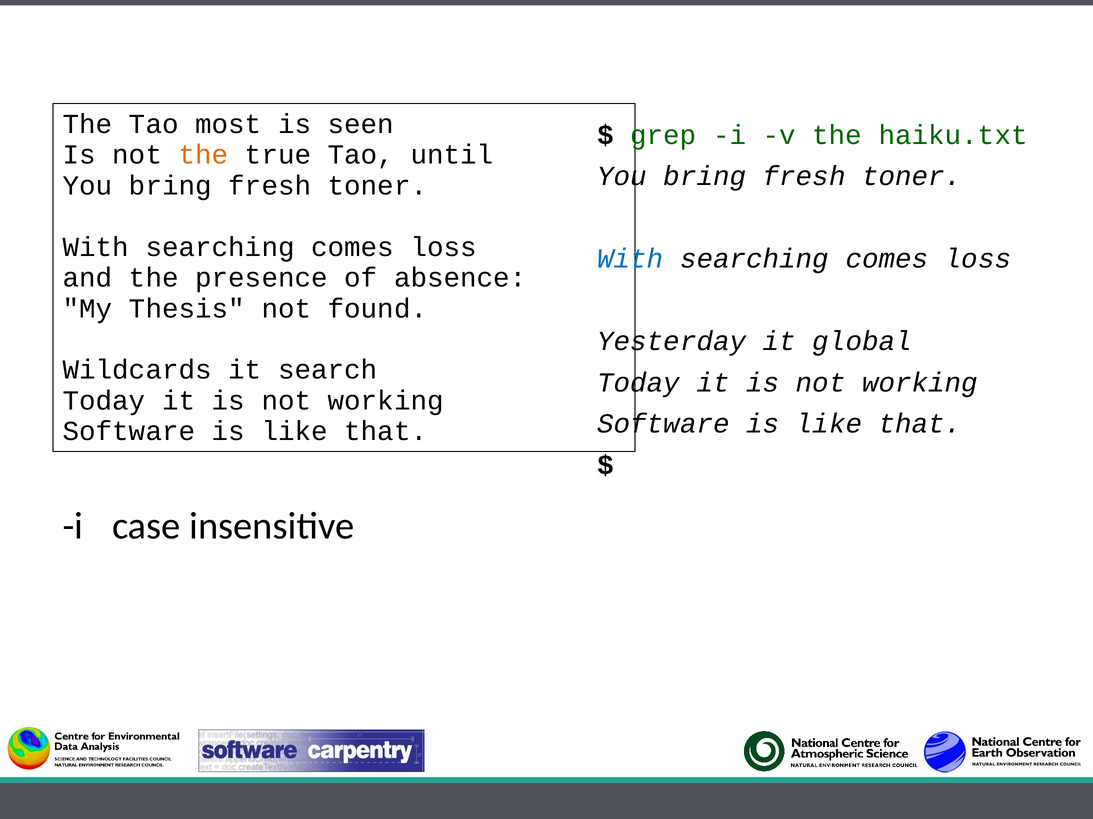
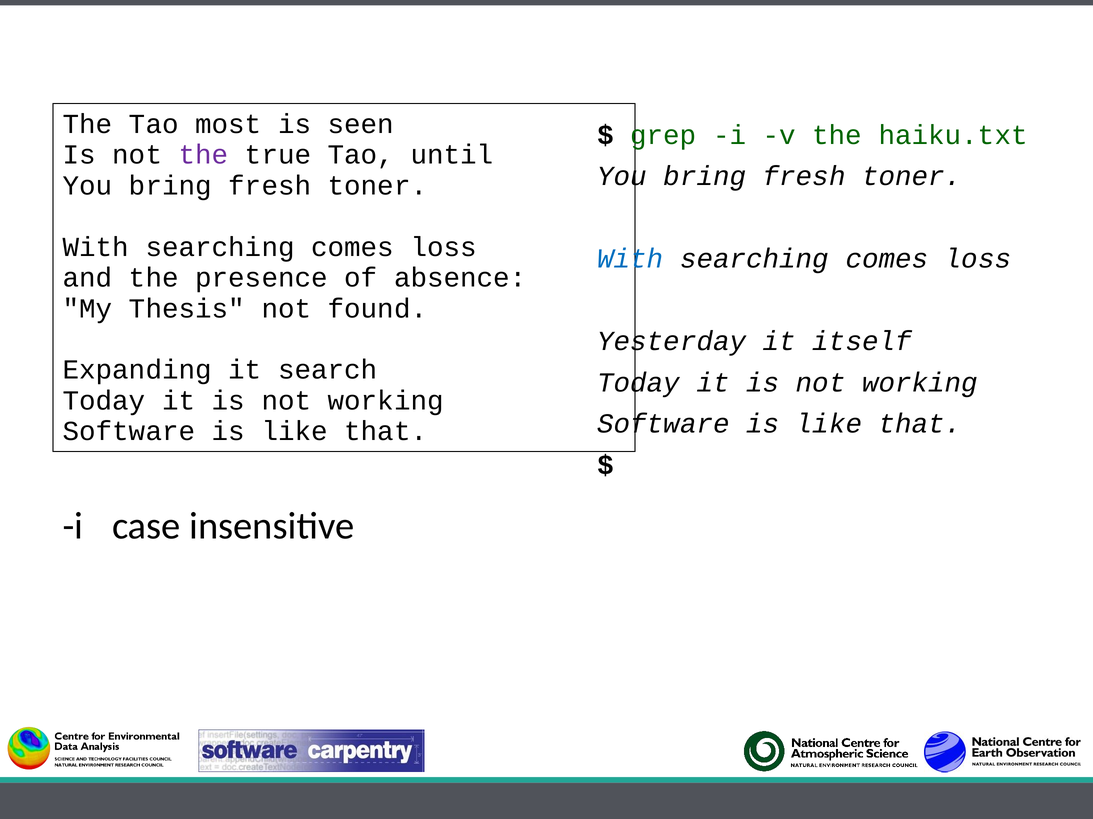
the colour: orange -> purple (203, 155)
global: global -> itself (862, 342)
Wildcards: Wildcards -> Expanding (137, 370)
